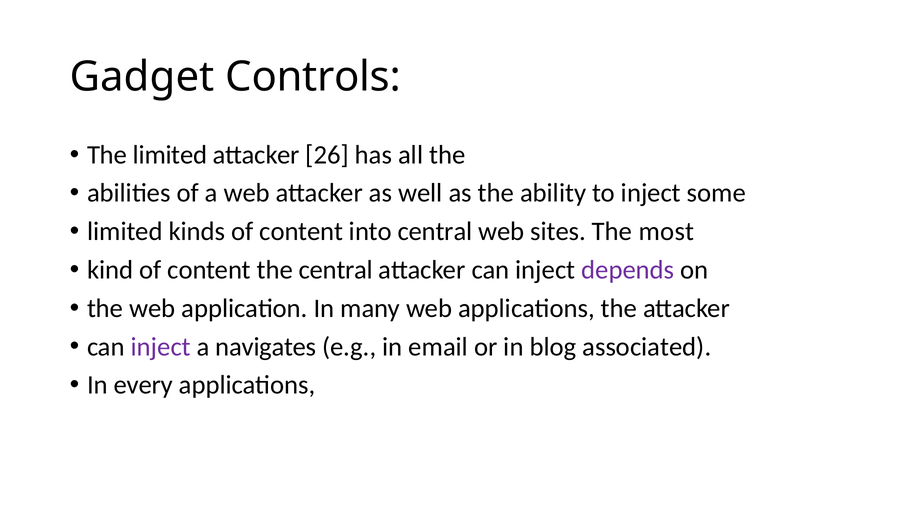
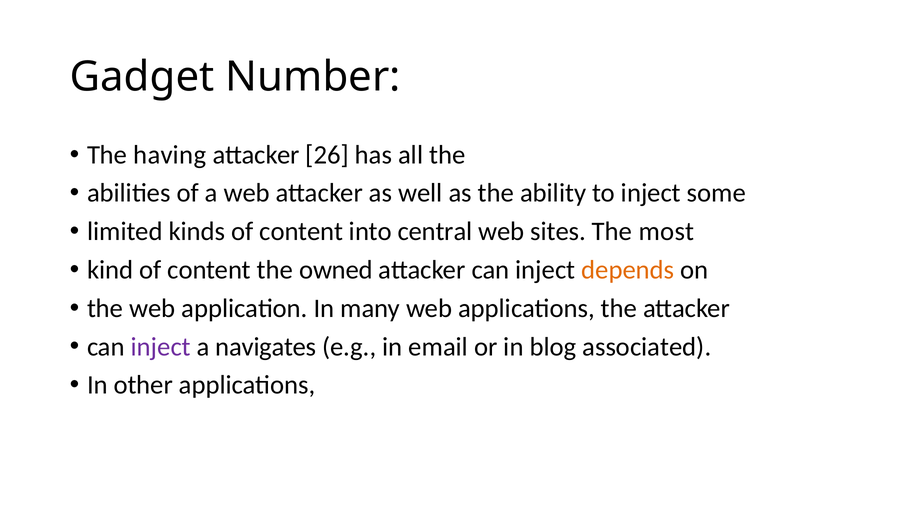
Controls: Controls -> Number (313, 77)
The limited: limited -> having (170, 155)
the central: central -> owned (336, 270)
depends colour: purple -> orange (628, 270)
every: every -> other (143, 385)
